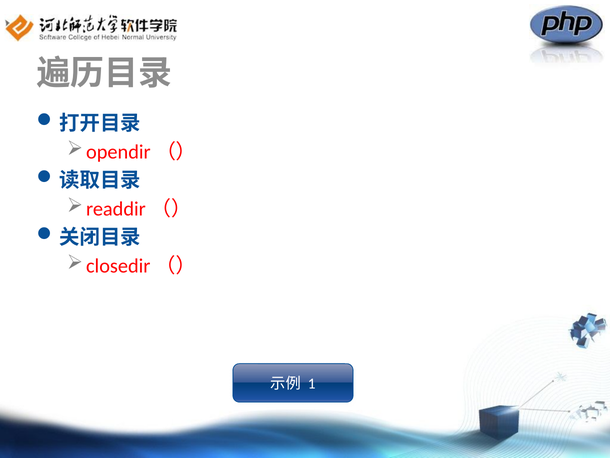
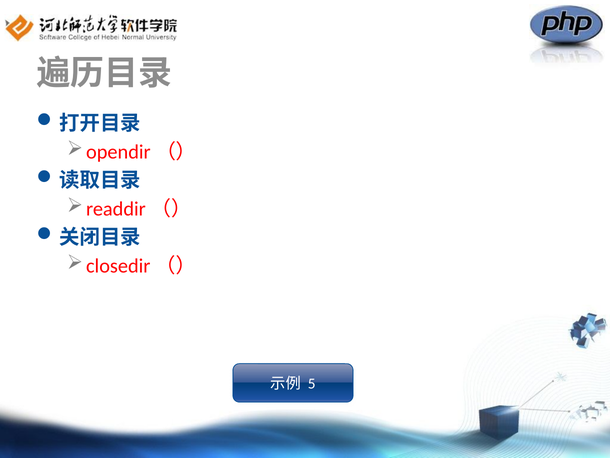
1: 1 -> 5 (312, 383)
